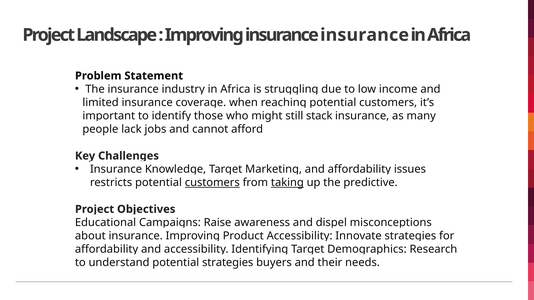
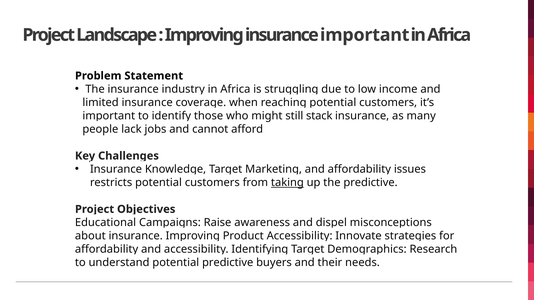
insurance insurance: insurance -> important (365, 35)
customers underline: present -> none (212, 183)
potential strategies: strategies -> predictive (228, 263)
